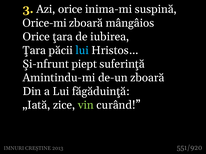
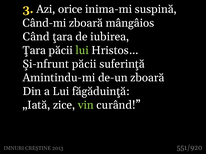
Orice-mi: Orice-mi -> Când-mi (44, 23)
Orice: Orice -> Când (36, 37)
lui colour: light blue -> light green (82, 50)
Şi-nfrunt piept: piept -> păcii (84, 64)
